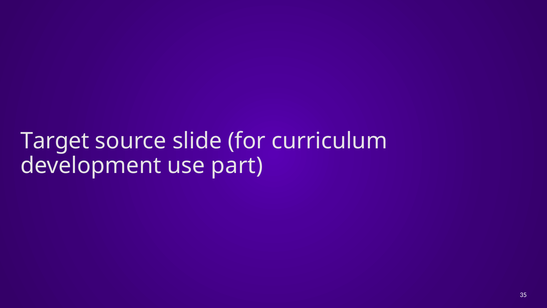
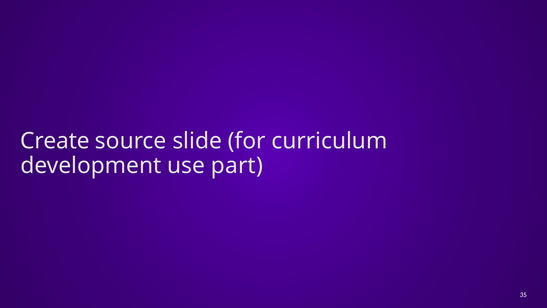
Target: Target -> Create (55, 141)
